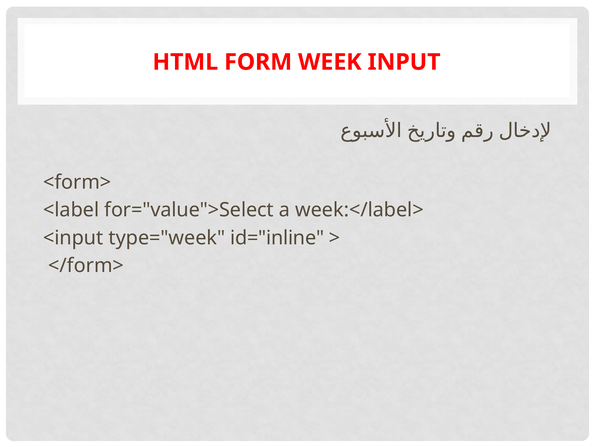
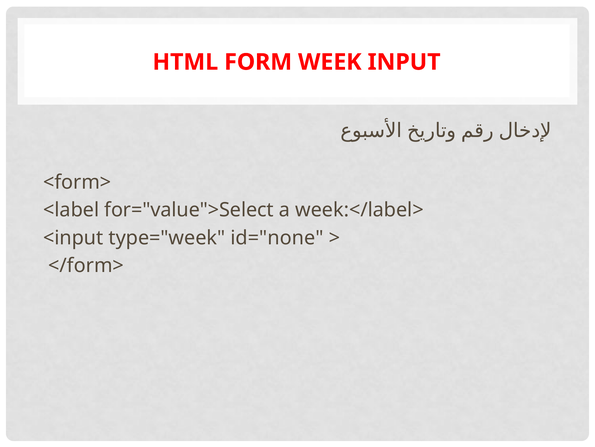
id="inline: id="inline -> id="none (277, 237)
